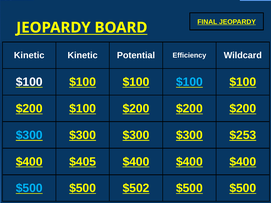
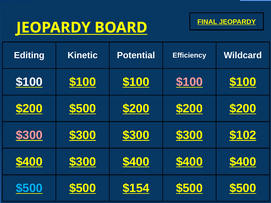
Kinetic: Kinetic -> Editing (29, 55)
$100 colour: light blue -> pink (189, 82)
$200 $100: $100 -> $500 (83, 109)
$300 colour: light blue -> pink (29, 135)
$253: $253 -> $102 (243, 135)
$400 $405: $405 -> $300 (83, 162)
$502: $502 -> $154 (136, 188)
